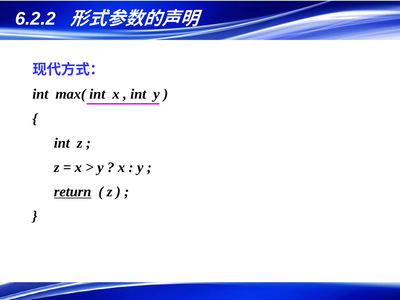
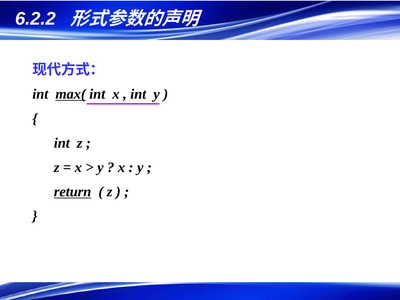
max( underline: none -> present (71, 94)
